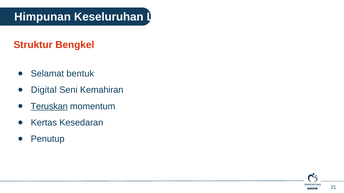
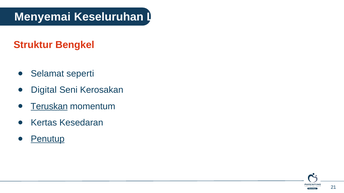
Himpunan: Himpunan -> Menyemai (42, 17)
bentuk: bentuk -> seperti (80, 74)
Kemahiran: Kemahiran -> Kerosakan (102, 90)
Penutup underline: none -> present (48, 139)
